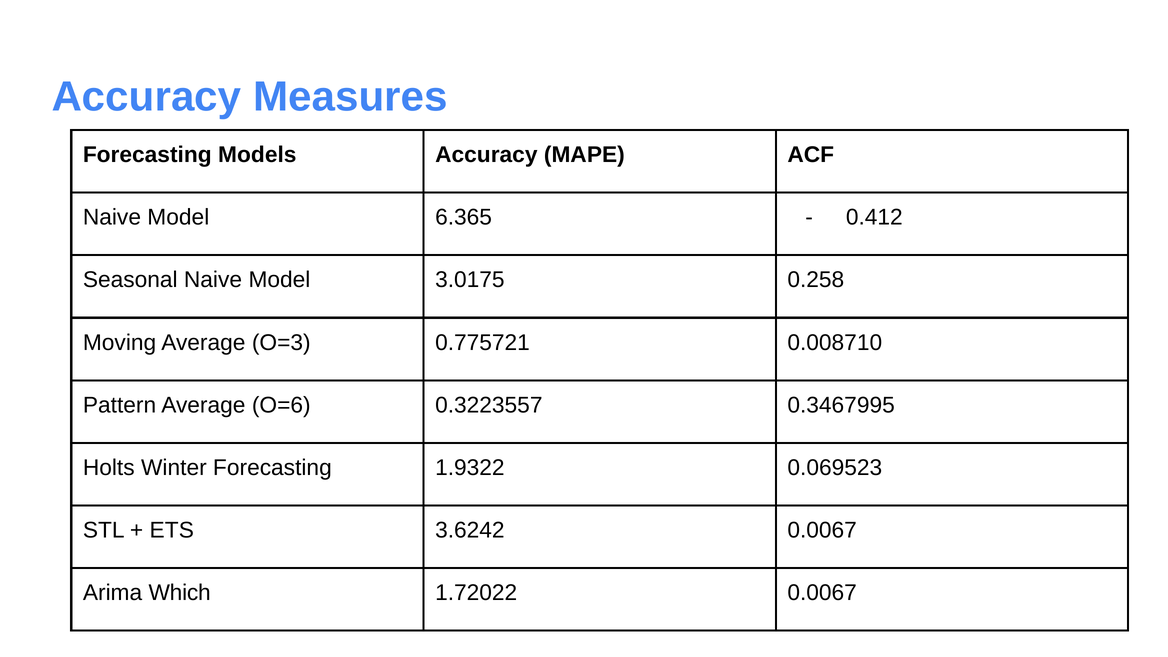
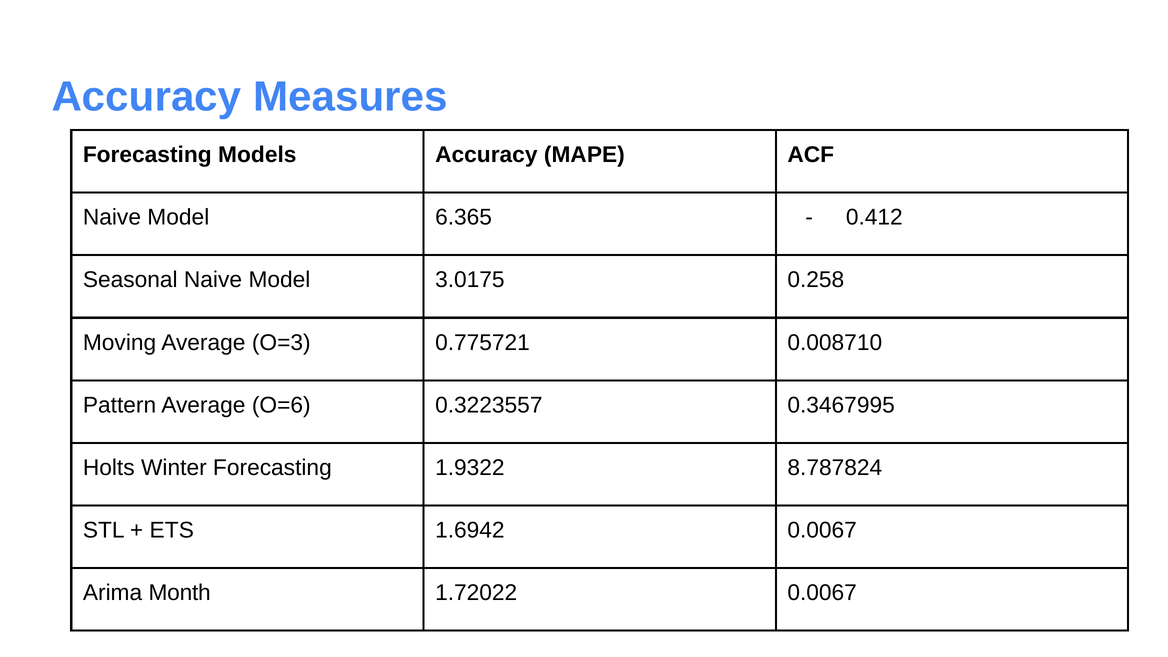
0.069523: 0.069523 -> 8.787824 (835, 468)
3.6242: 3.6242 -> 1.6942 (470, 530)
Which: Which -> Month (180, 593)
